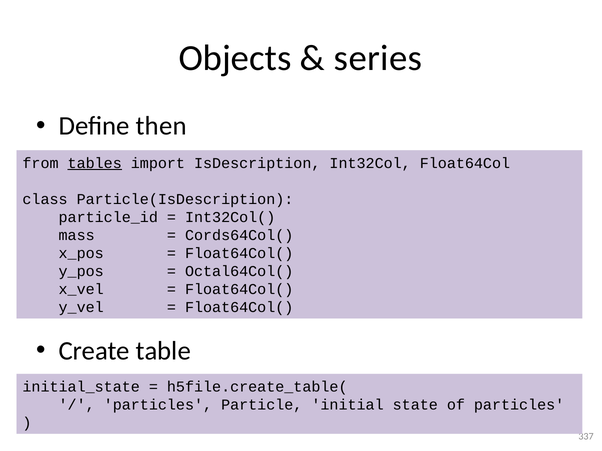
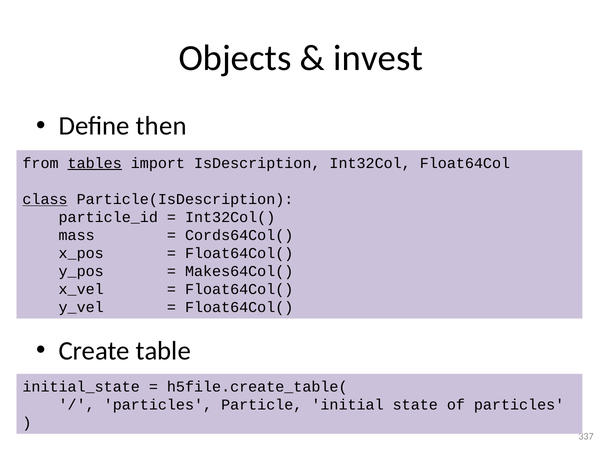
series: series -> invest (378, 58)
class underline: none -> present (45, 200)
Octal64Col(: Octal64Col( -> Makes64Col( (239, 272)
